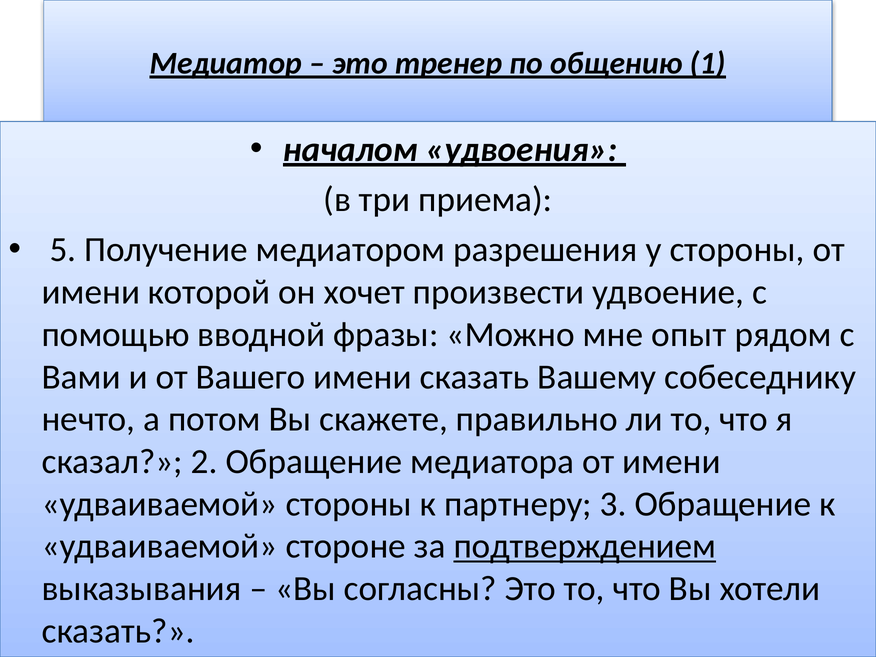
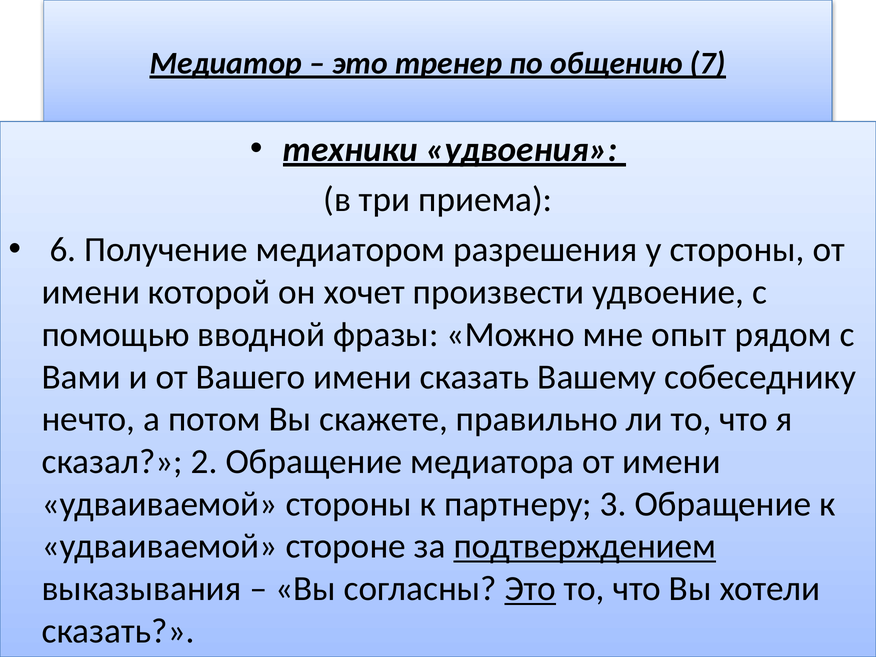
1: 1 -> 7 (708, 63)
началом: началом -> техники (350, 150)
5: 5 -> 6 (63, 250)
Это underline: none -> present (530, 589)
